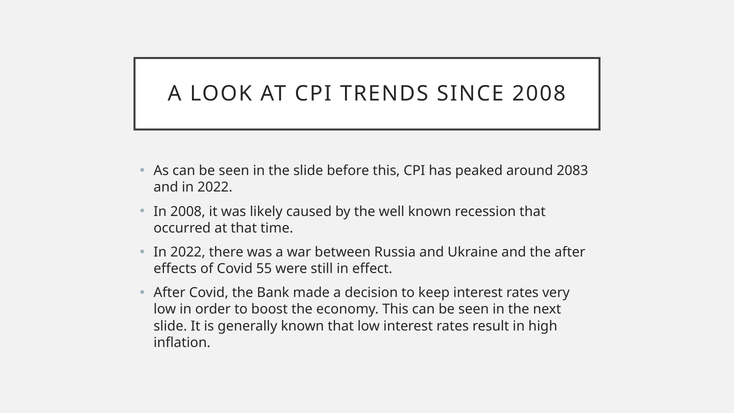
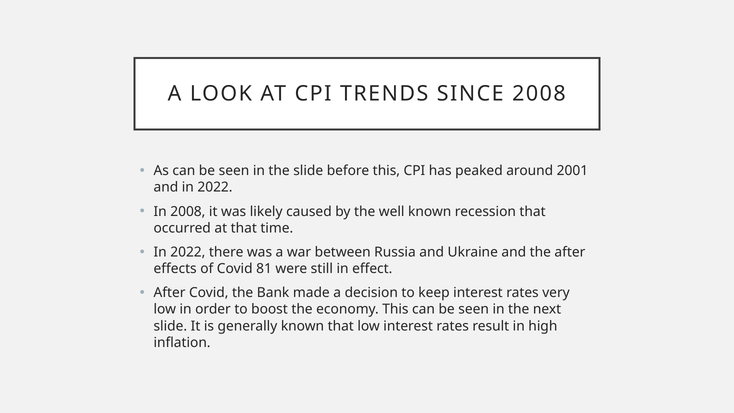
2083: 2083 -> 2001 (572, 171)
55: 55 -> 81 (264, 269)
